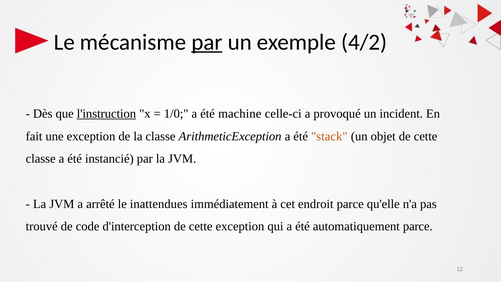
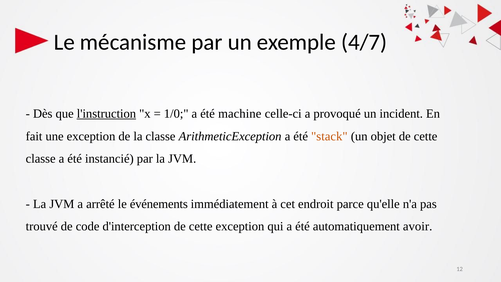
par underline: present -> none (207, 42)
4/2: 4/2 -> 4/7 (364, 42)
inattendues: inattendues -> événements (159, 204)
automatiquement parce: parce -> avoir (418, 226)
